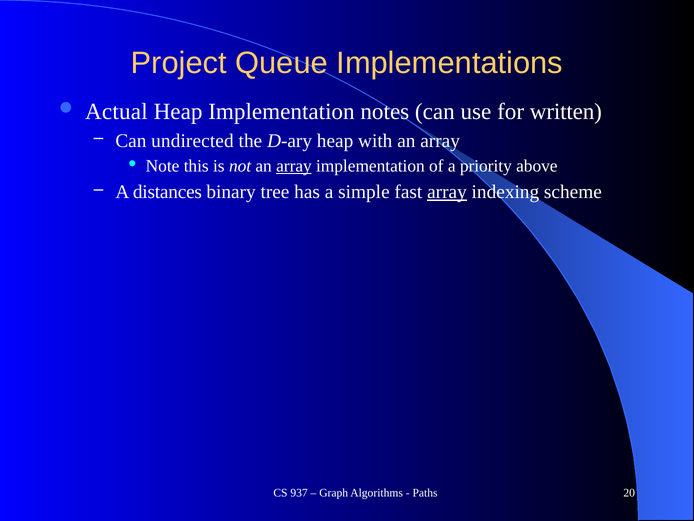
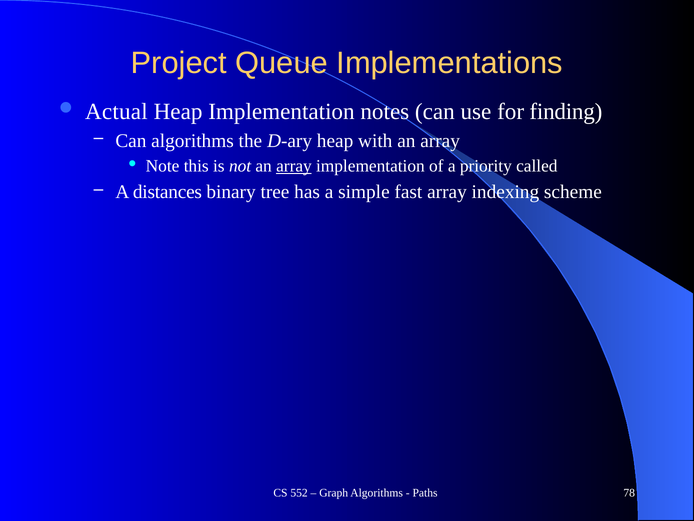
written: written -> finding (566, 112)
Can undirected: undirected -> algorithms (193, 141)
above: above -> called (537, 166)
array underline: present -> none (447, 192)
937: 937 -> 552 (299, 492)
20: 20 -> 78 (629, 492)
